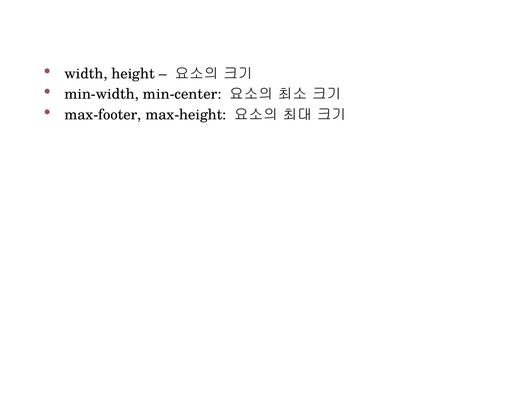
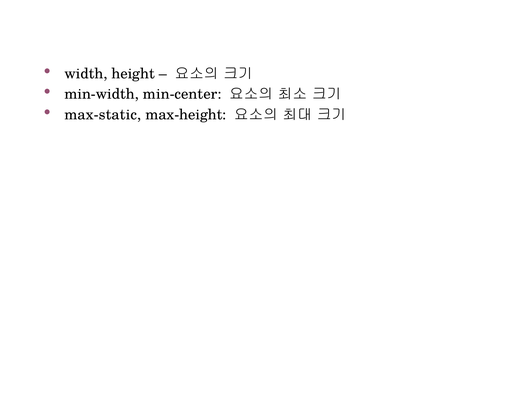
max-footer: max-footer -> max-static (103, 115)
